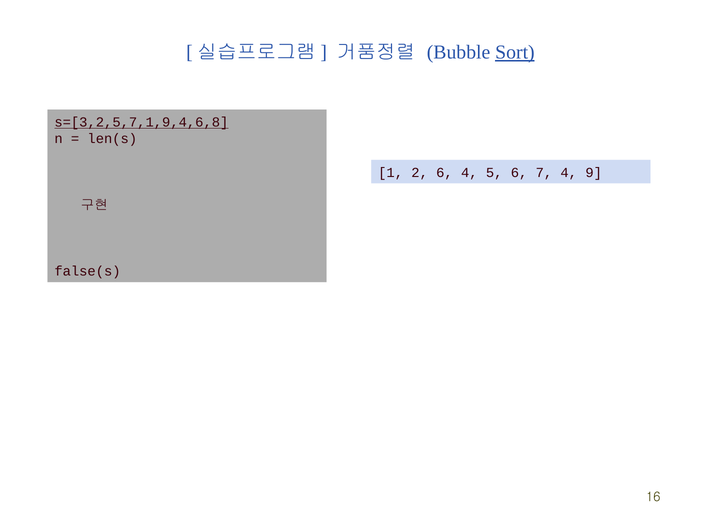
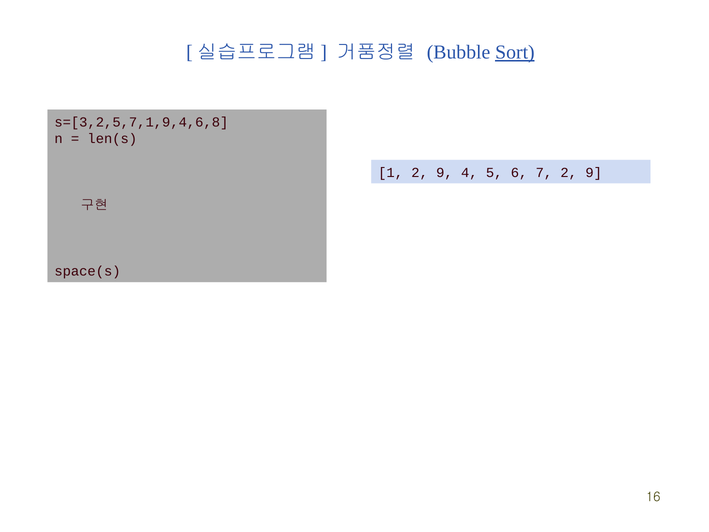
s=[3,2,5,7,1,9,4,6,8 underline: present -> none (141, 122)
1 2 6: 6 -> 9 (444, 173)
7 4: 4 -> 2 (569, 173)
false(s: false(s -> space(s (87, 271)
